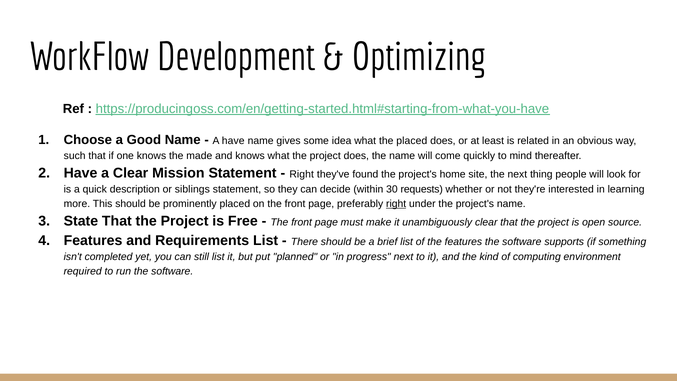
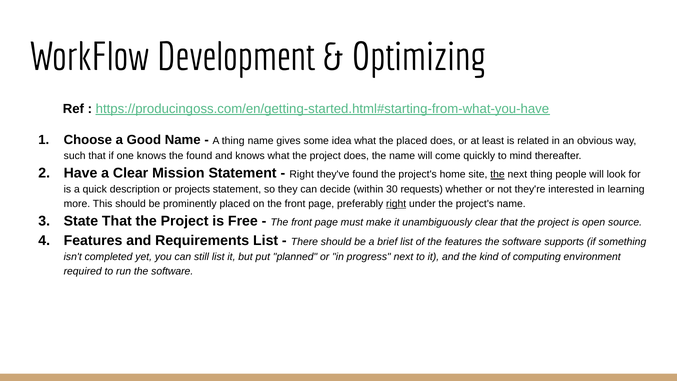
A have: have -> thing (233, 141)
the made: made -> found (199, 156)
the underline: none -> present (498, 174)
siblings: siblings -> projects (192, 189)
